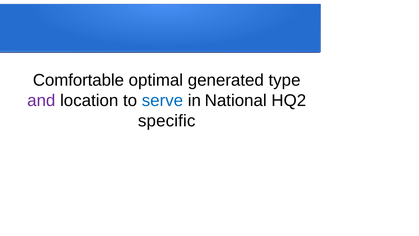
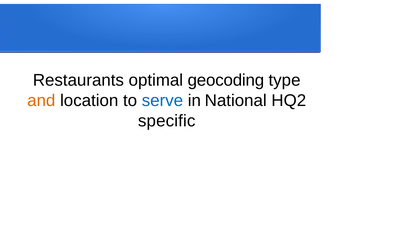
Comfortable: Comfortable -> Restaurants (78, 80)
generated: generated -> geocoding (226, 80)
and colour: purple -> orange (41, 100)
